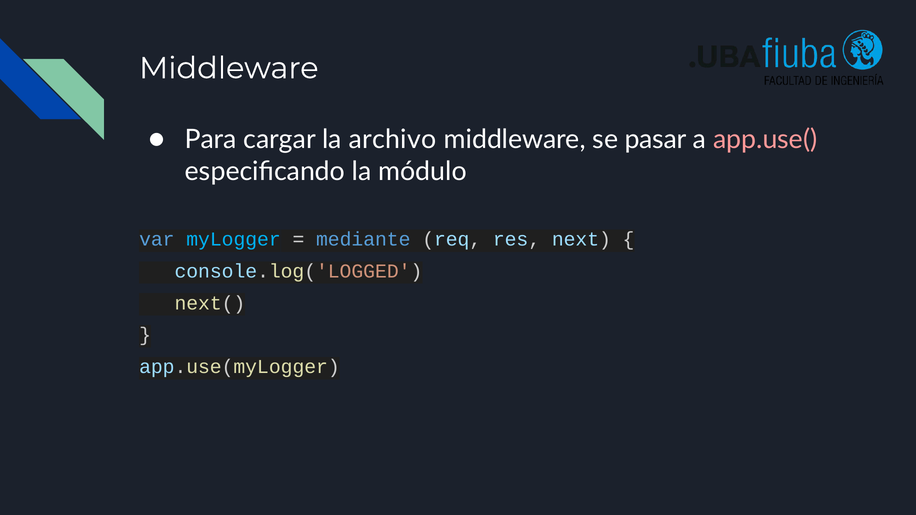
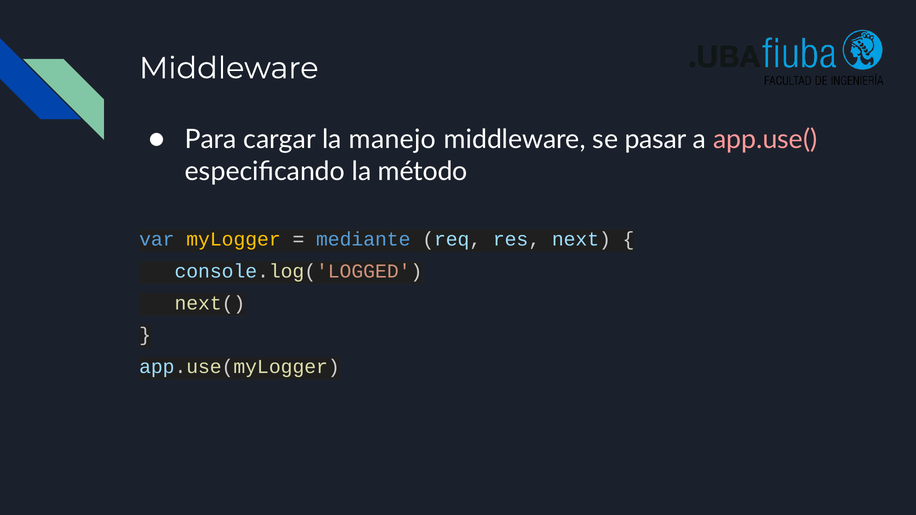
archivo: archivo -> manejo (392, 140)
módulo: módulo -> método (423, 172)
myLogger colour: light blue -> yellow (234, 239)
